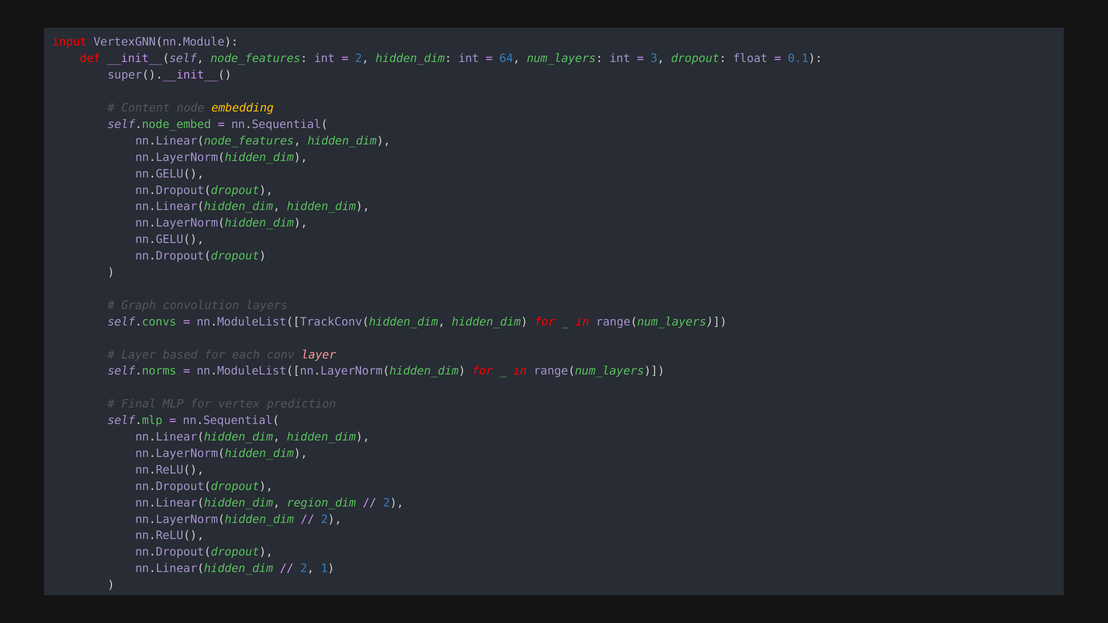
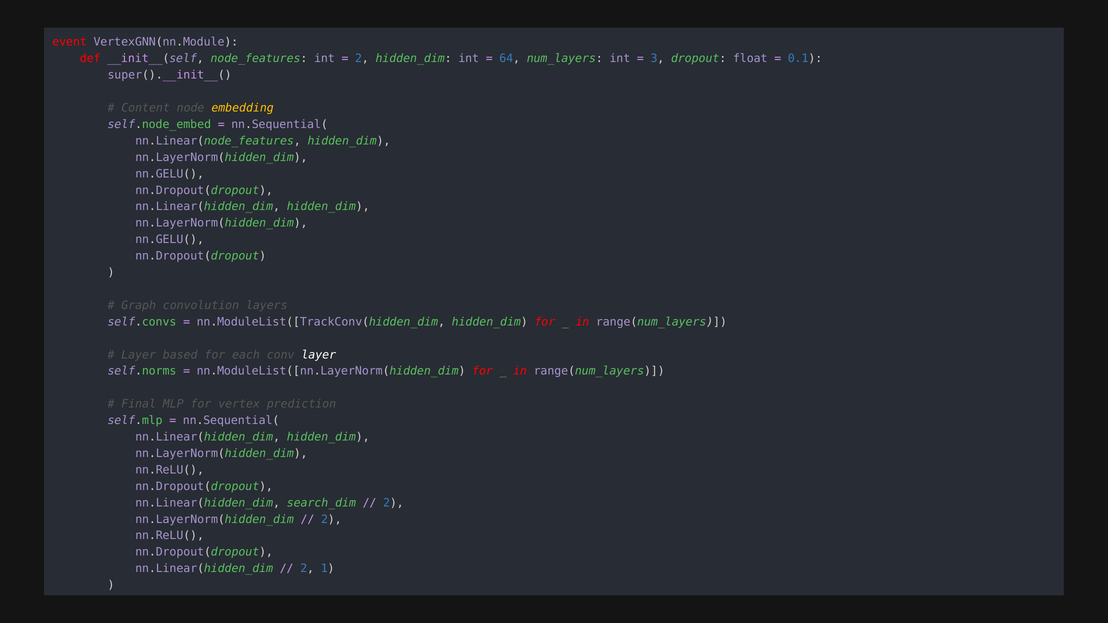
input: input -> event (70, 42)
layer colour: pink -> white (319, 355)
region_dim: region_dim -> search_dim (321, 503)
